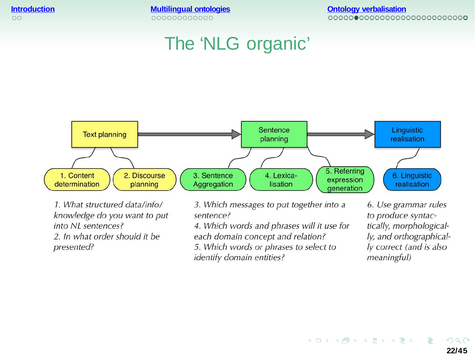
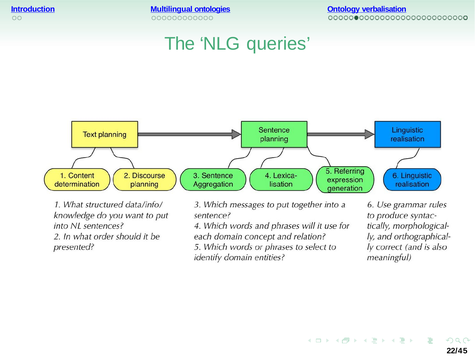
organic: organic -> queries (279, 44)
